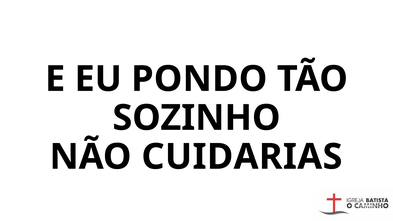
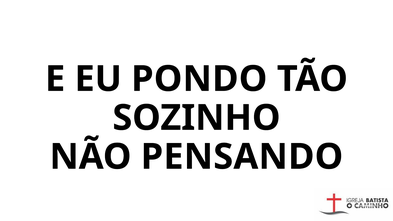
CUIDARIAS: CUIDARIAS -> PENSANDO (242, 157)
